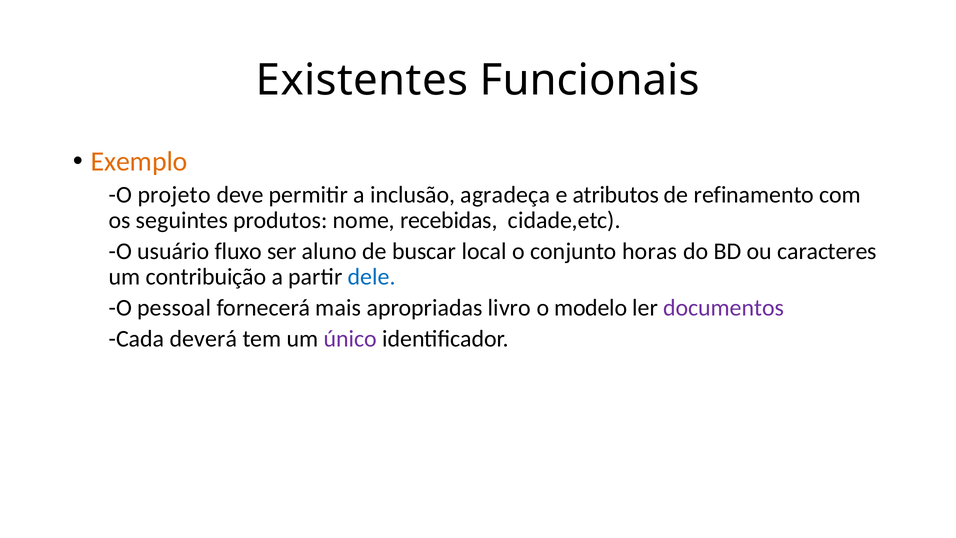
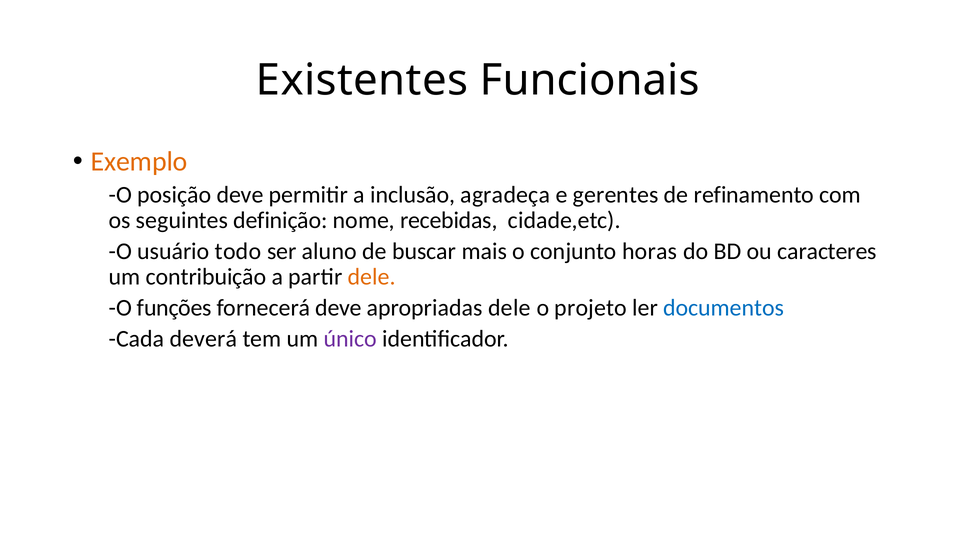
projeto: projeto -> posição (174, 195)
atributos: atributos -> gerentes (616, 195)
produtos: produtos -> definição (280, 220)
fluxo: fluxo -> todo (238, 251)
local: local -> mais (484, 251)
dele colour: blue -> orange (372, 277)
pessoal: pessoal -> funções (174, 308)
fornecerá mais: mais -> deve (339, 308)
apropriadas livro: livro -> dele (509, 308)
modelo: modelo -> projeto (591, 308)
documentos colour: purple -> blue (724, 308)
